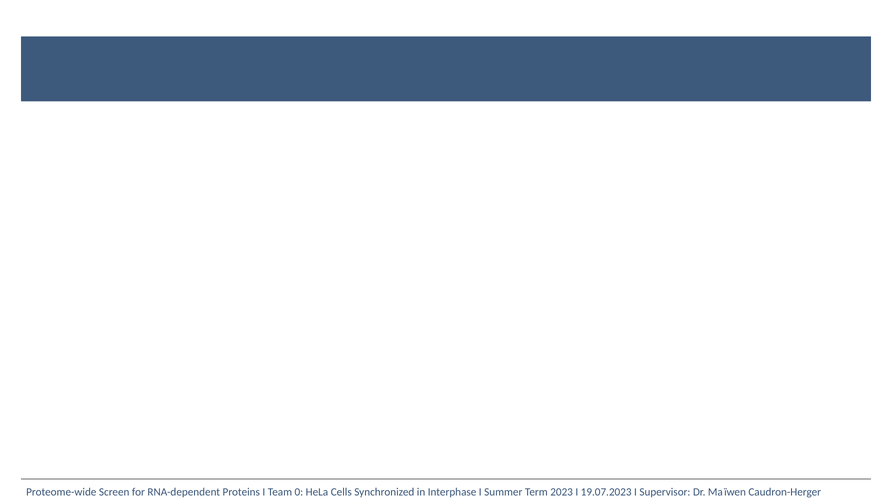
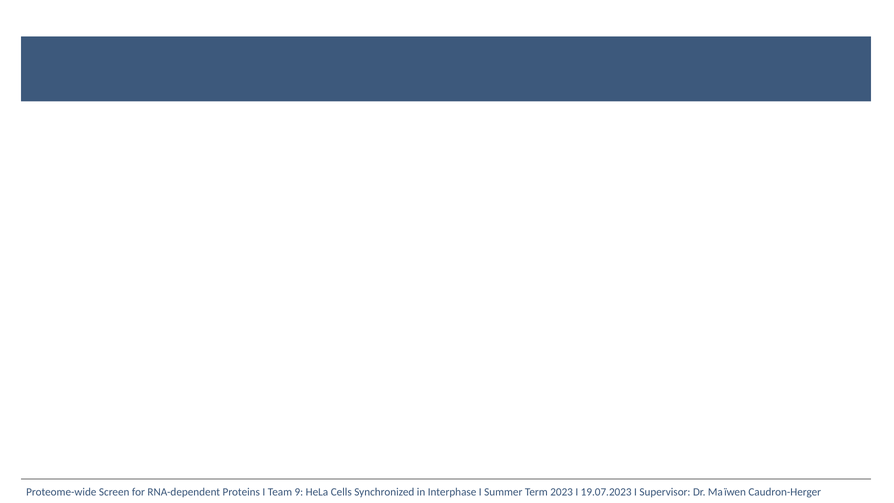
0: 0 -> 9 (299, 492)
